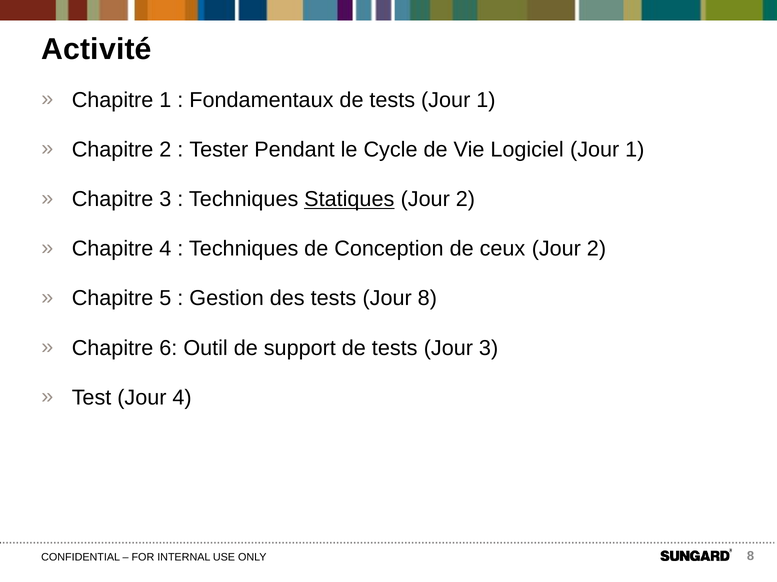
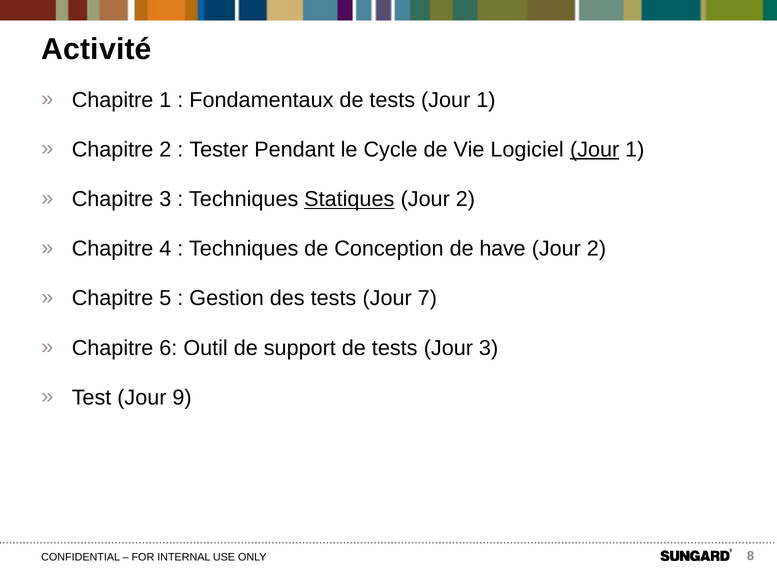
Jour underline: none -> present (595, 150)
ceux: ceux -> have (503, 249)
Jour 8: 8 -> 7 (427, 299)
Jour 4: 4 -> 9 (182, 398)
